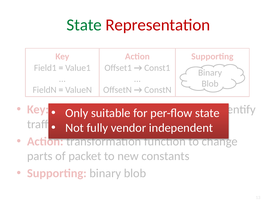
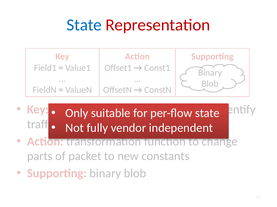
State colour: green -> blue (84, 25)
